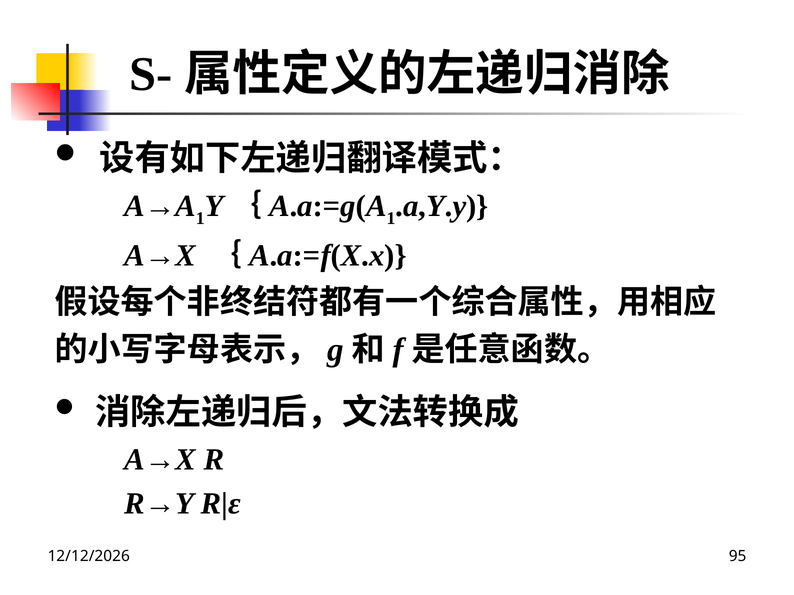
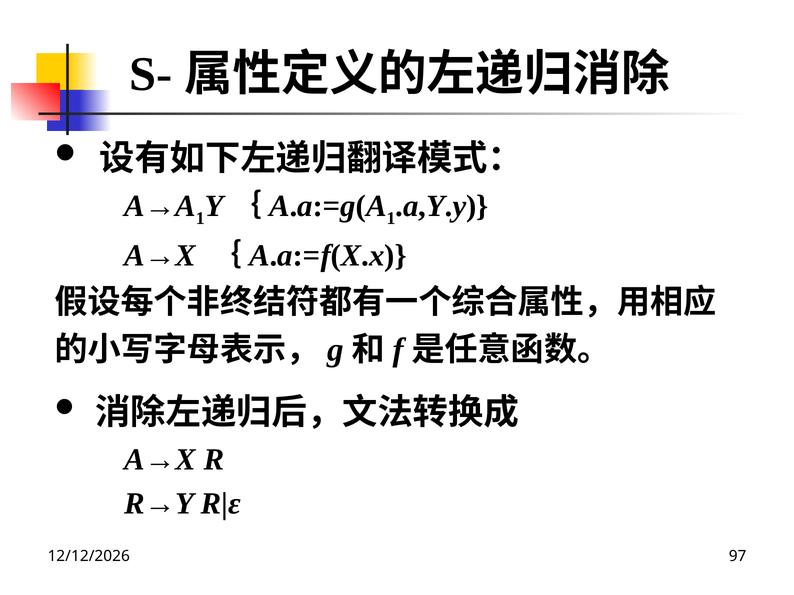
95: 95 -> 97 (738, 557)
